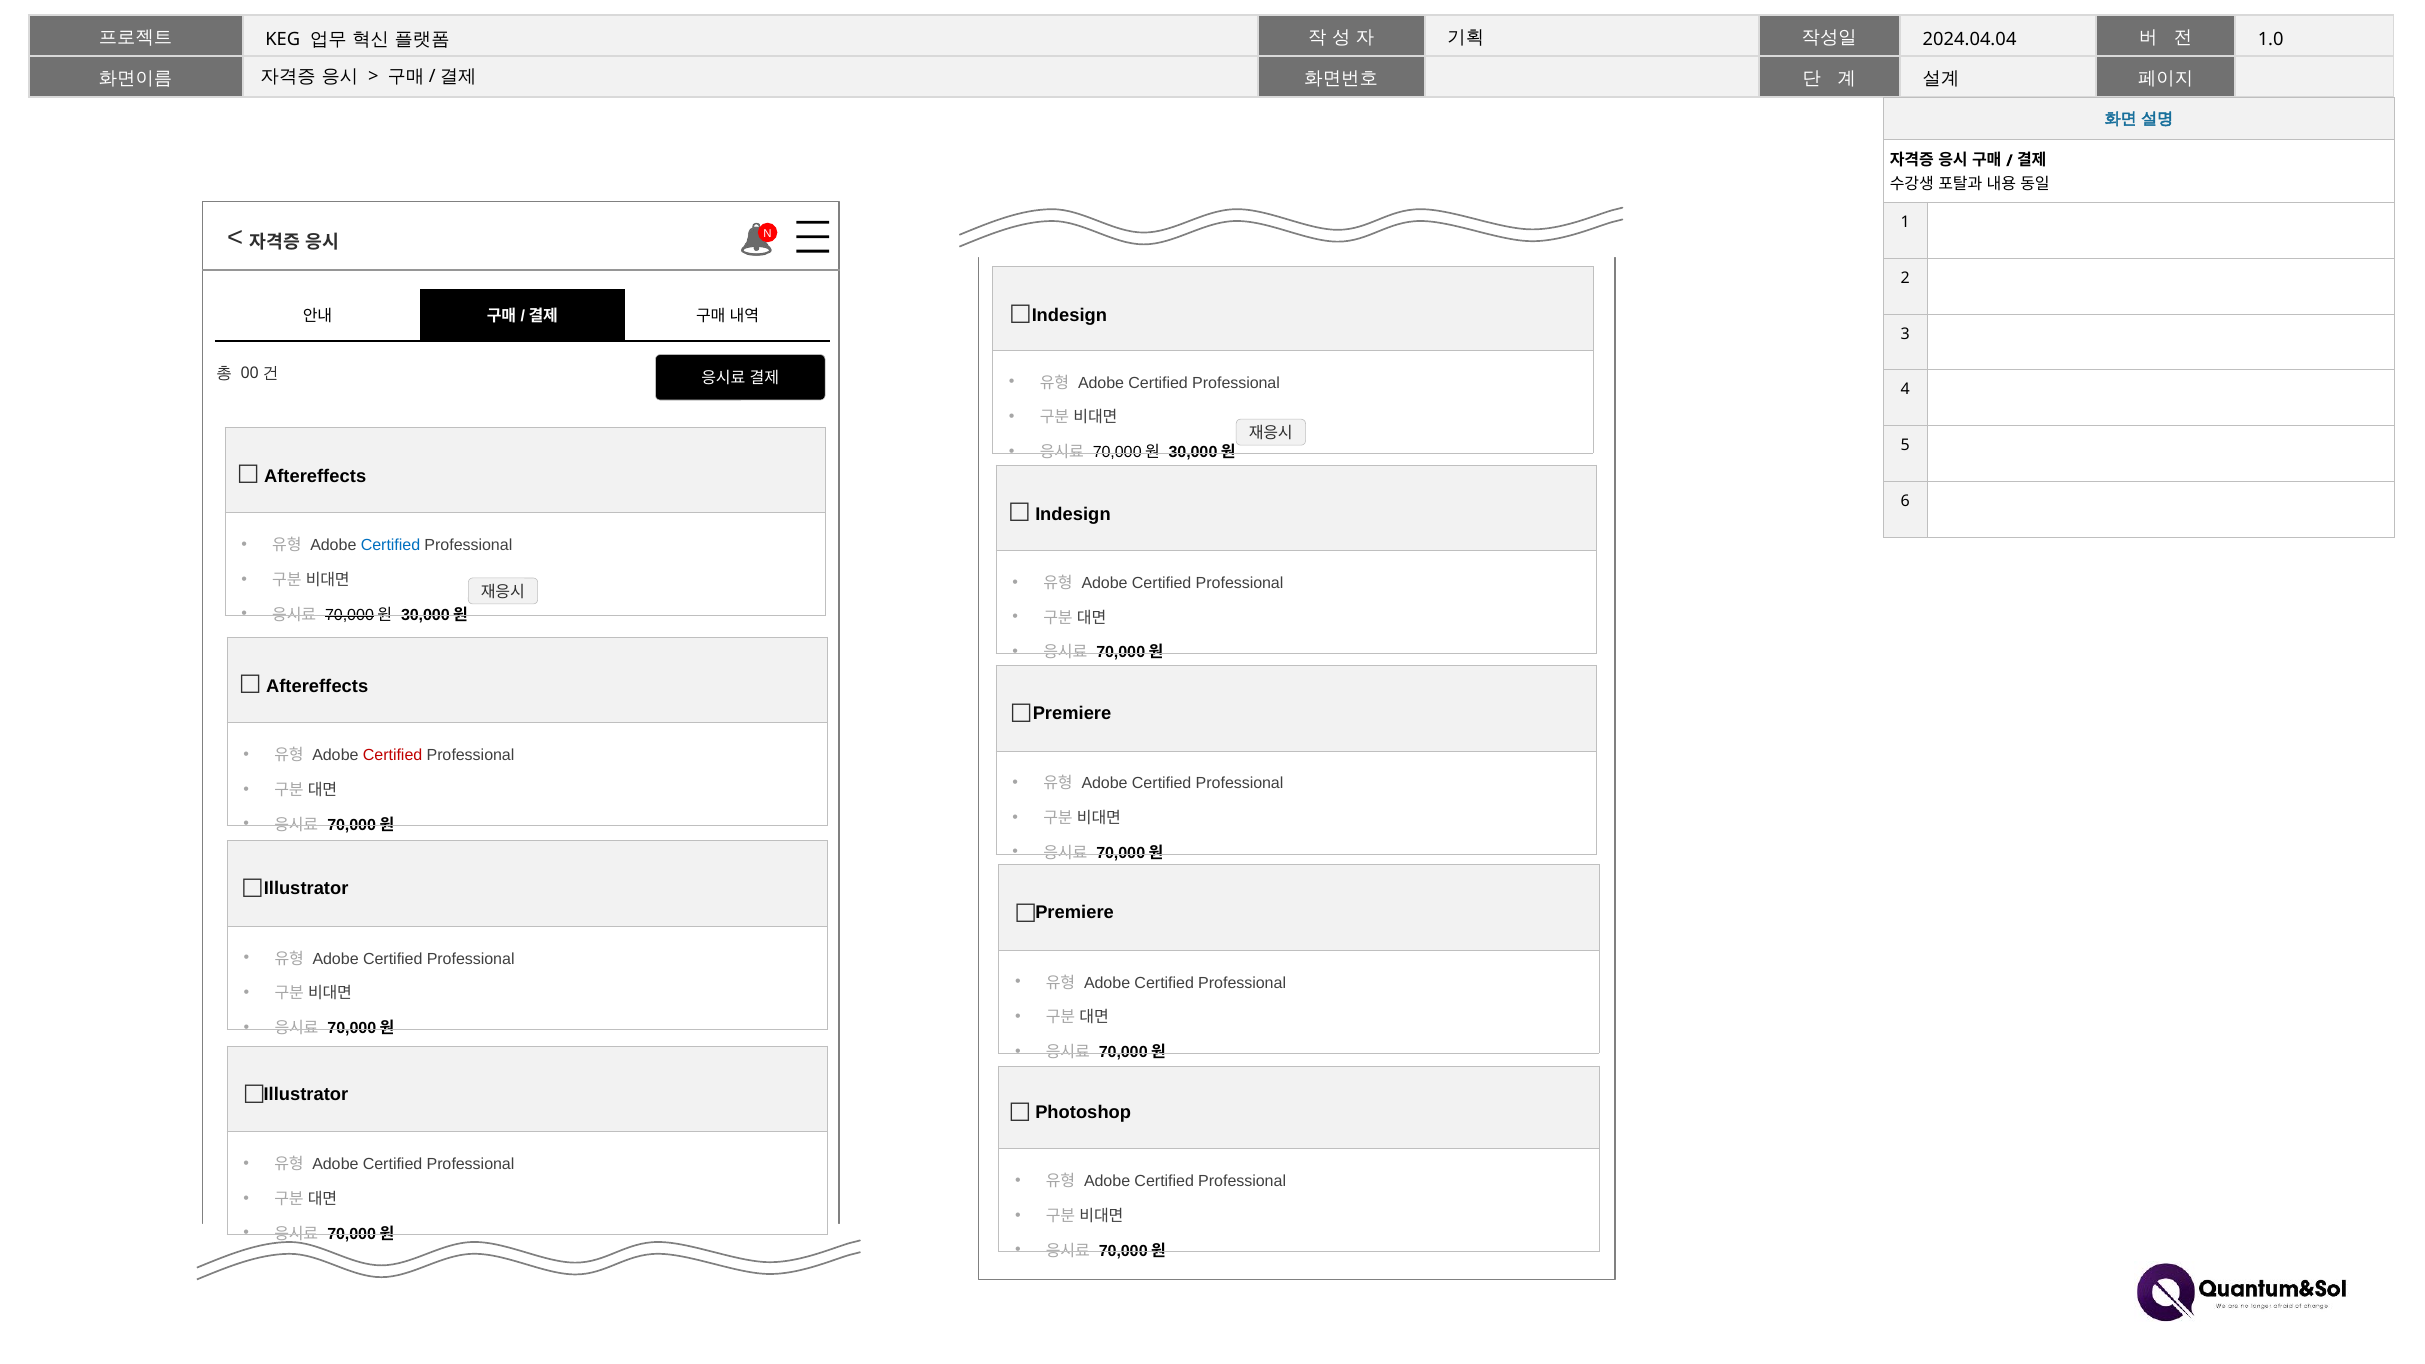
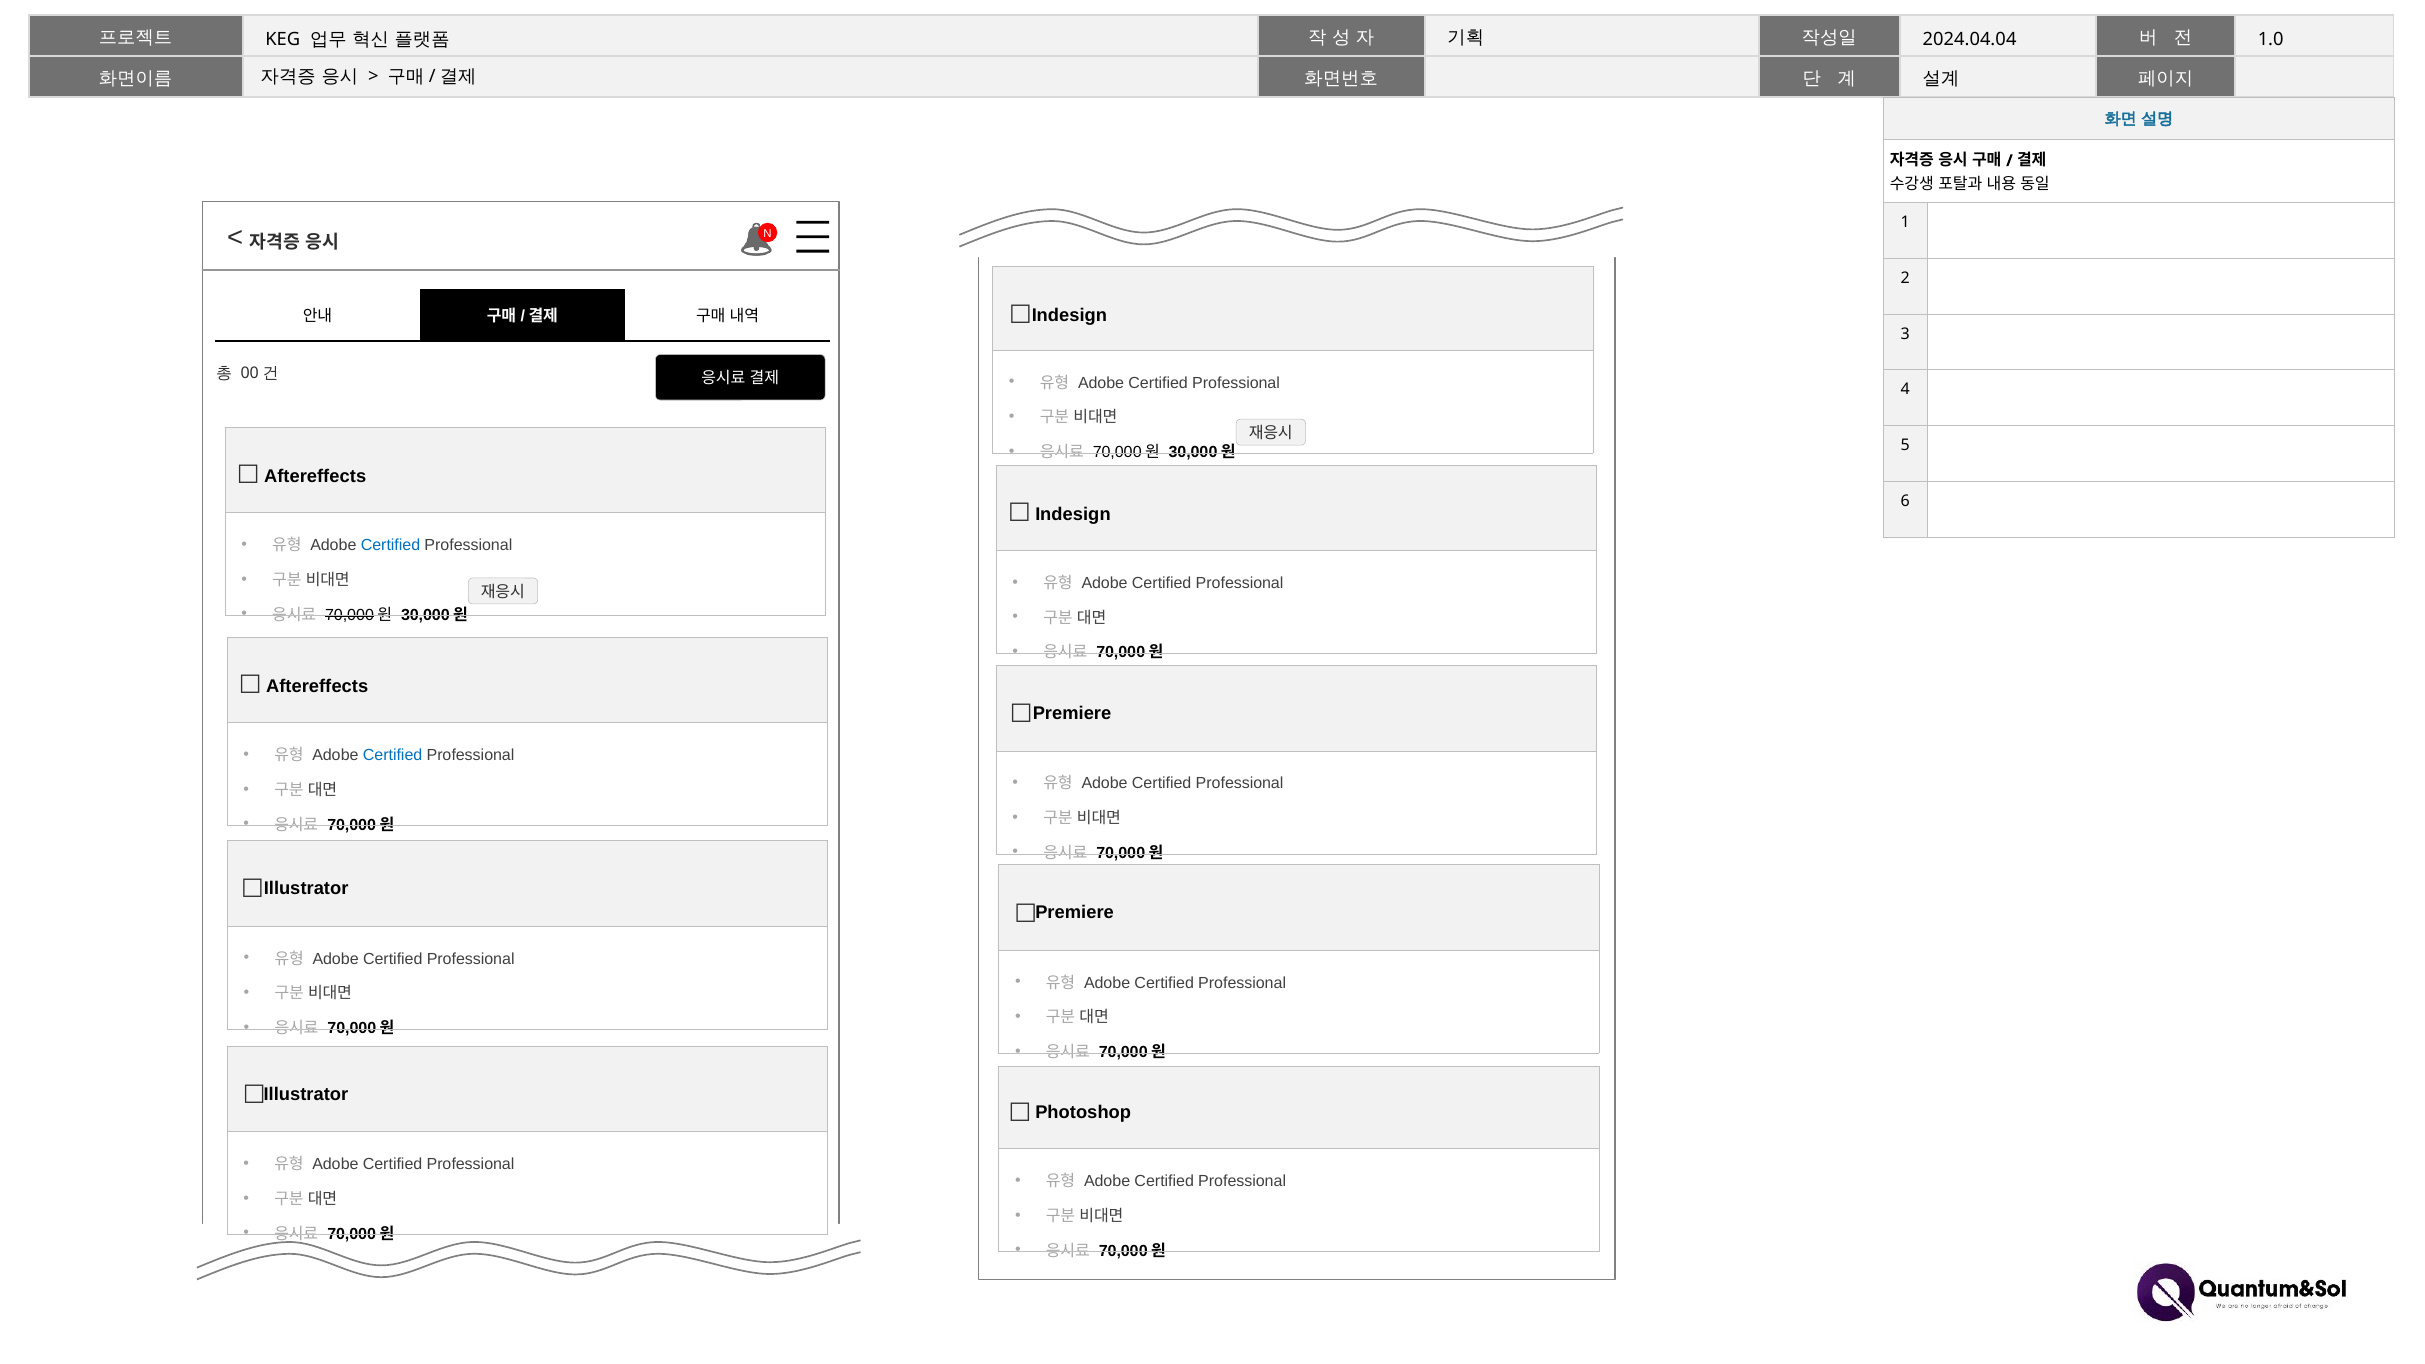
Certified colour: red -> blue (393, 756)
